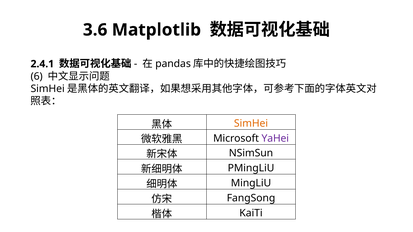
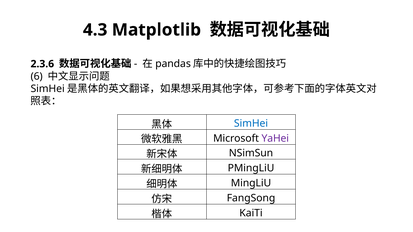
3.6: 3.6 -> 4.3 (95, 30)
2.4.1: 2.4.1 -> 2.3.6 (42, 64)
SimHei colour: orange -> blue (251, 124)
